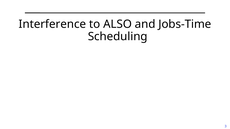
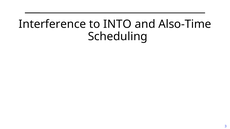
ALSO: ALSO -> INTO (117, 24)
Jobs-Time: Jobs-Time -> Also-Time (185, 24)
